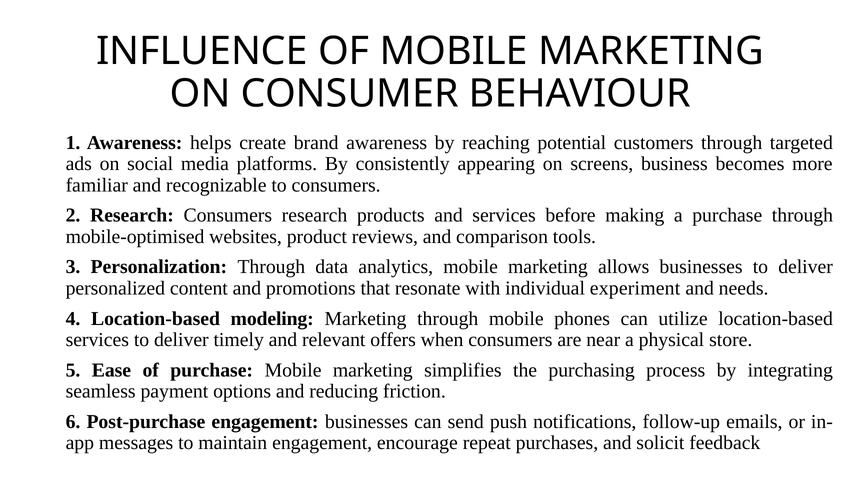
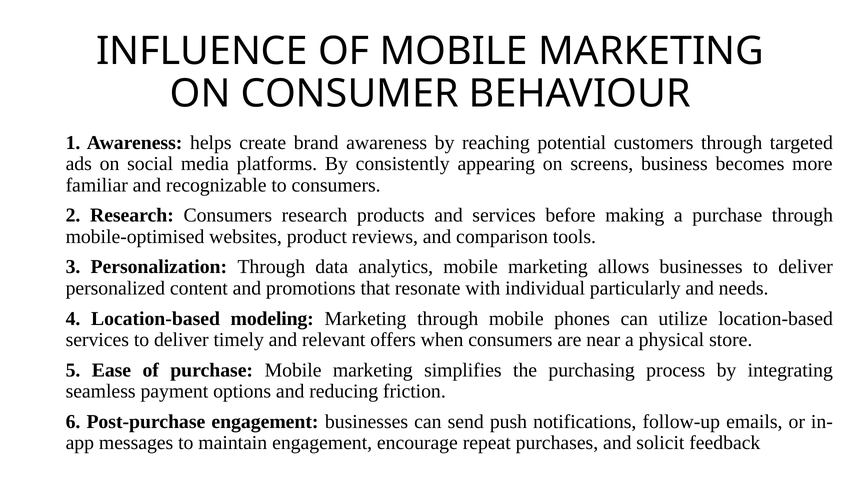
experiment: experiment -> particularly (635, 288)
